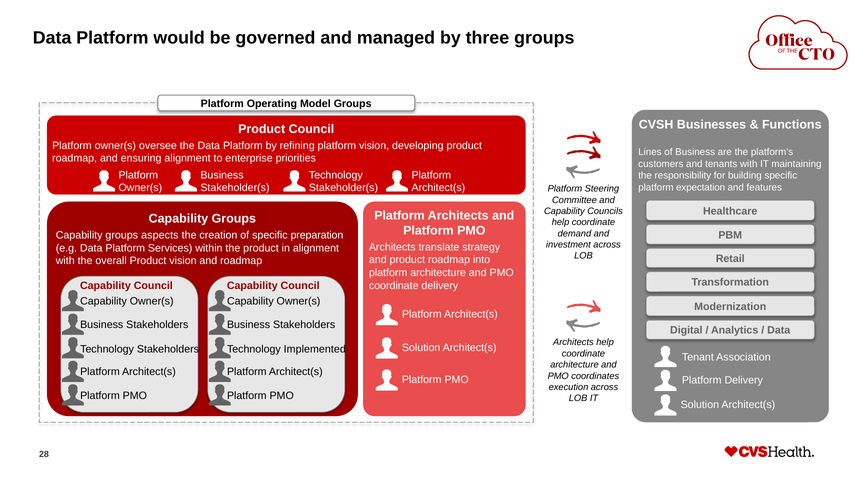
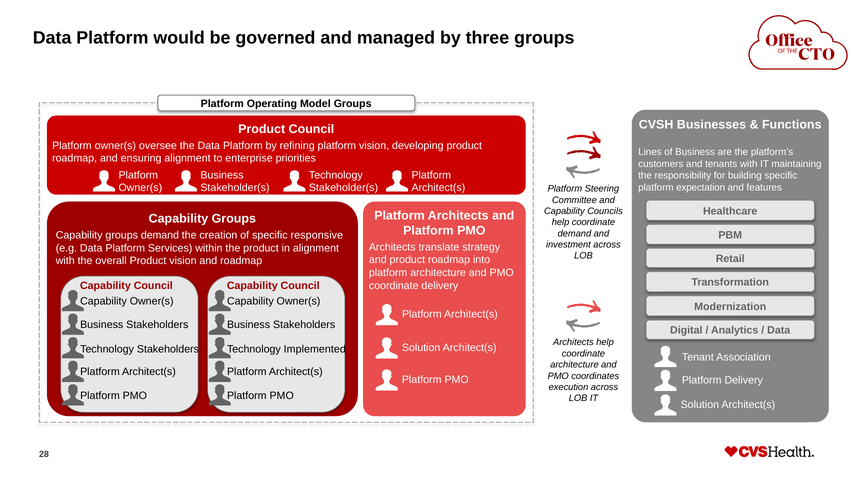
groups aspects: aspects -> demand (160, 235)
preparation: preparation -> responsive (317, 235)
